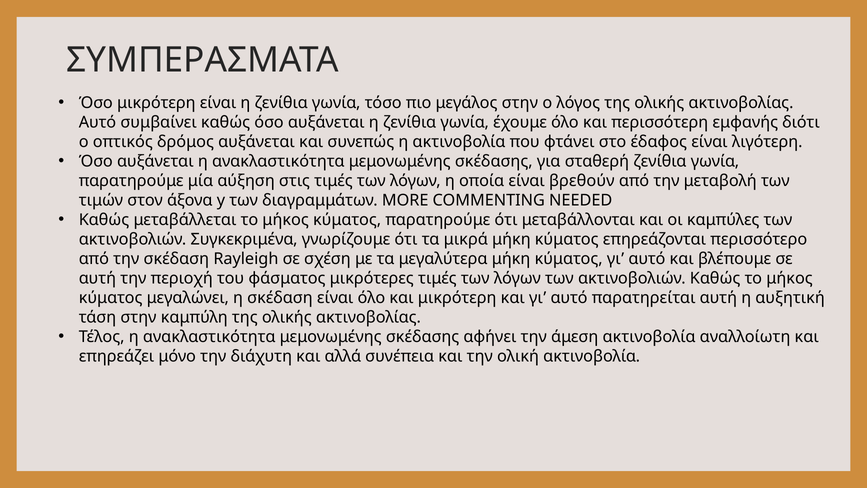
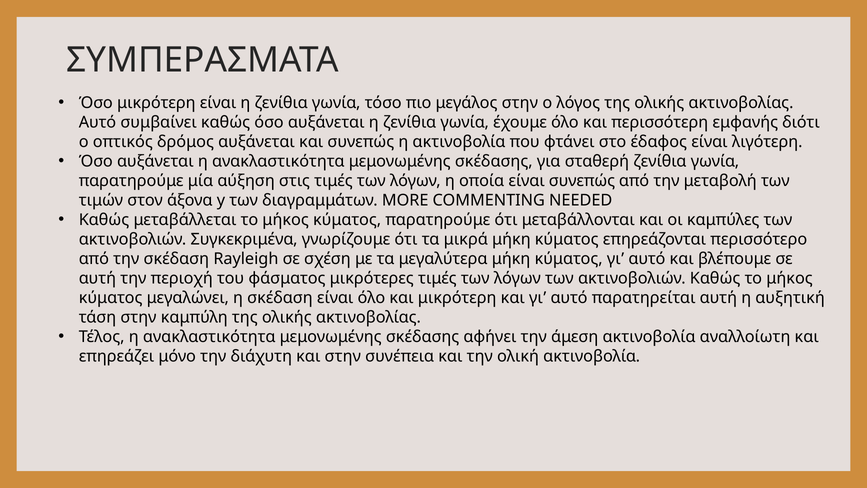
είναι βρεθούν: βρεθούν -> συνεπώς (582, 181)
και αλλά: αλλά -> στην (343, 356)
